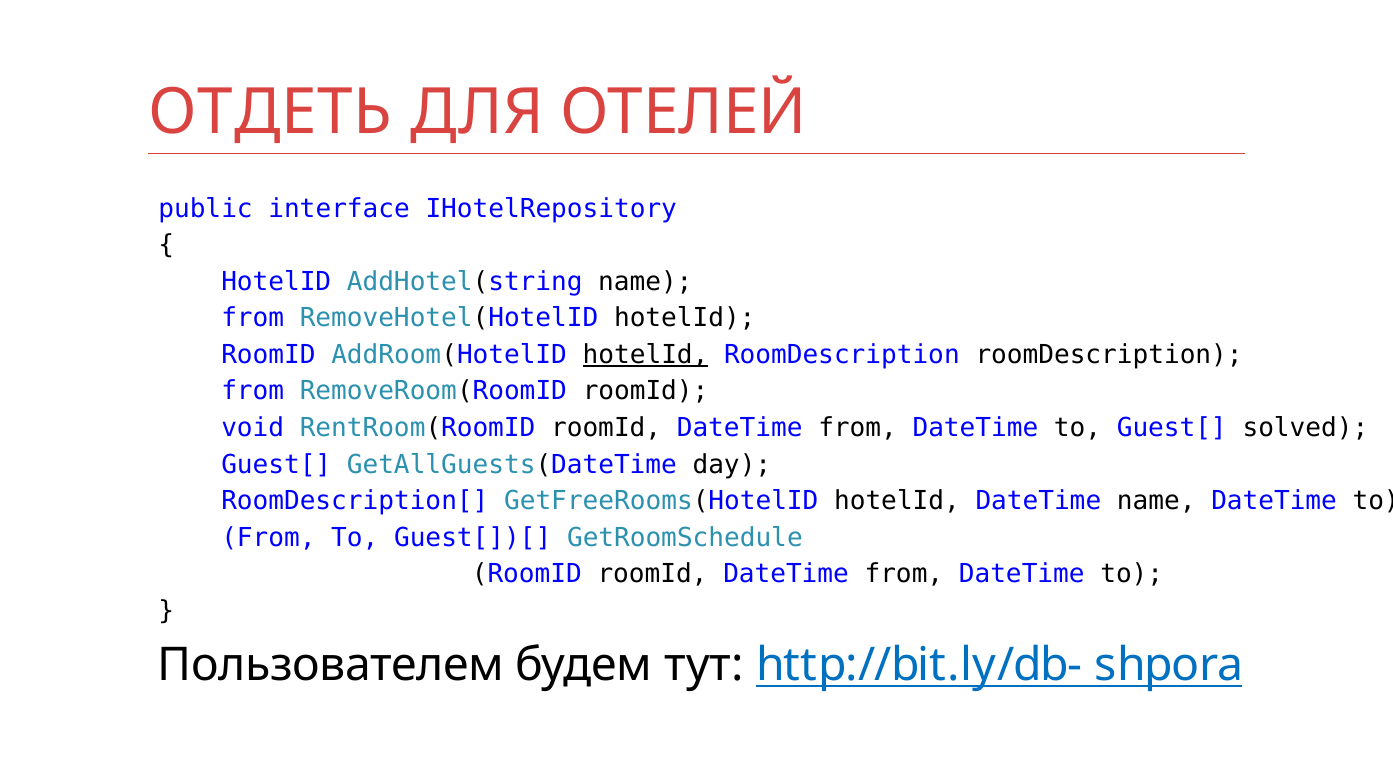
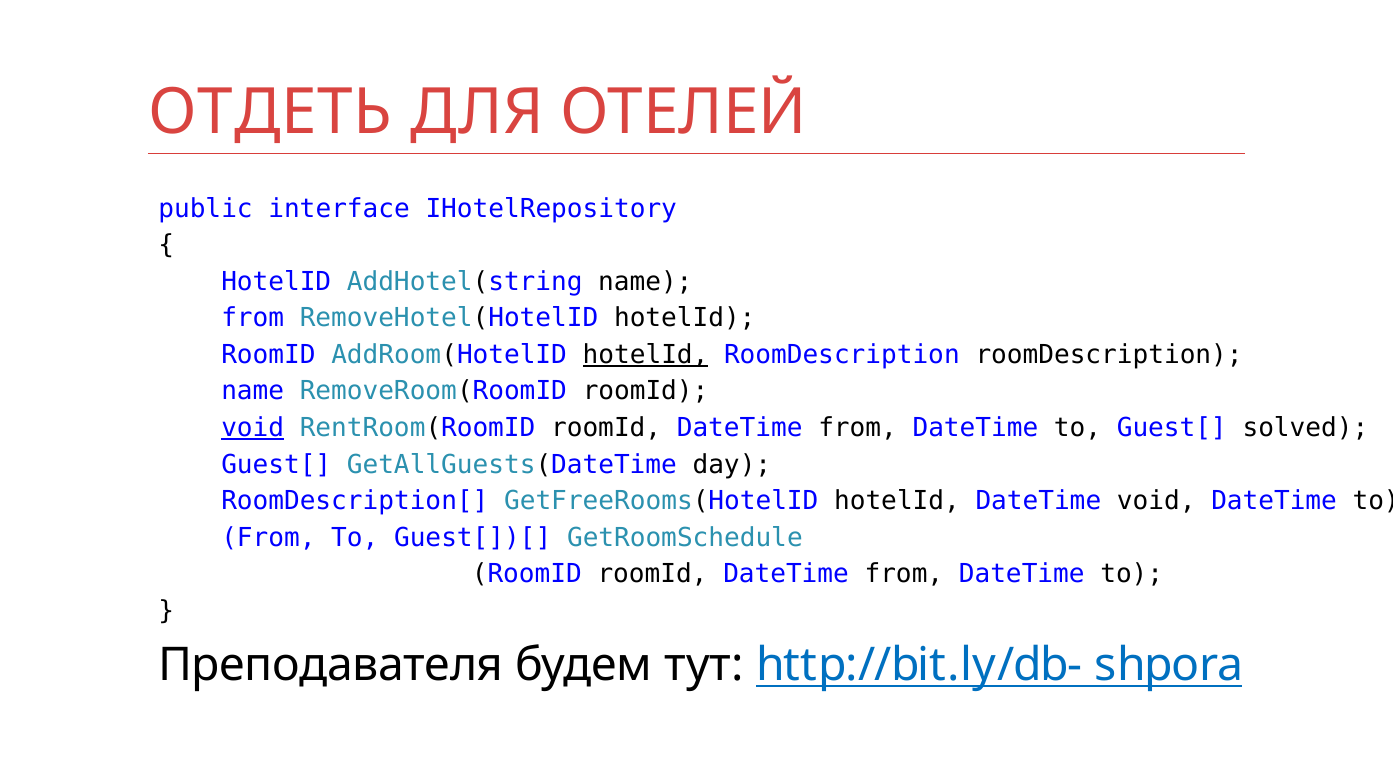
from: from -> name (253, 391)
void underline: none -> present (253, 428)
DateTime name: name -> void (1156, 501)
Пользователем: Пользователем -> Преподавателя (331, 665)
